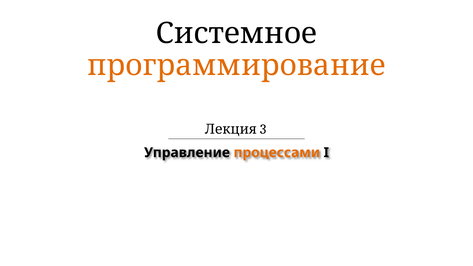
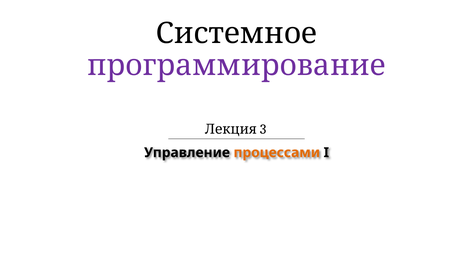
программирование colour: orange -> purple (236, 65)
